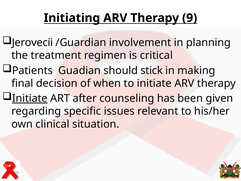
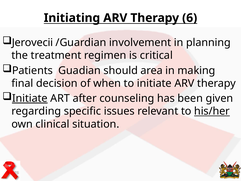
9: 9 -> 6 (190, 18)
stick: stick -> area (152, 70)
his/her underline: none -> present (212, 111)
